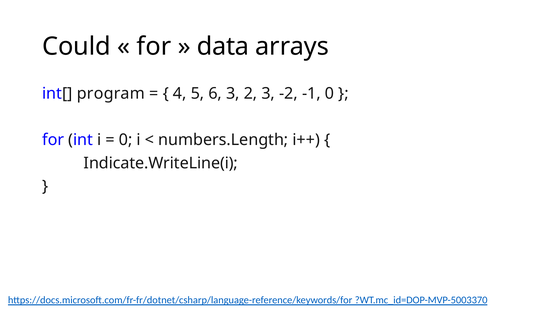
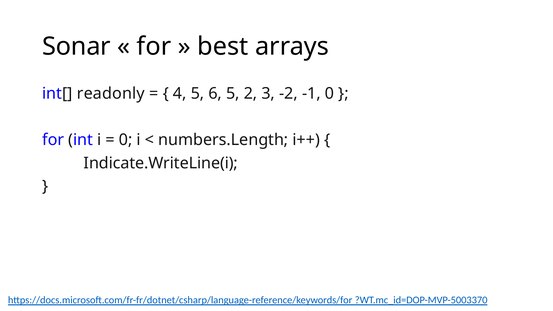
Could: Could -> Sonar (76, 46)
data: data -> best (223, 46)
program: program -> readonly (111, 93)
6 3: 3 -> 5 (233, 93)
